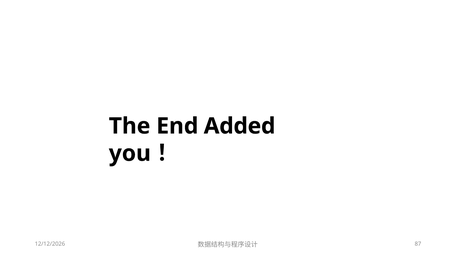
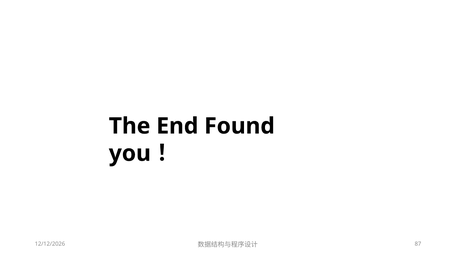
Added: Added -> Found (239, 126)
